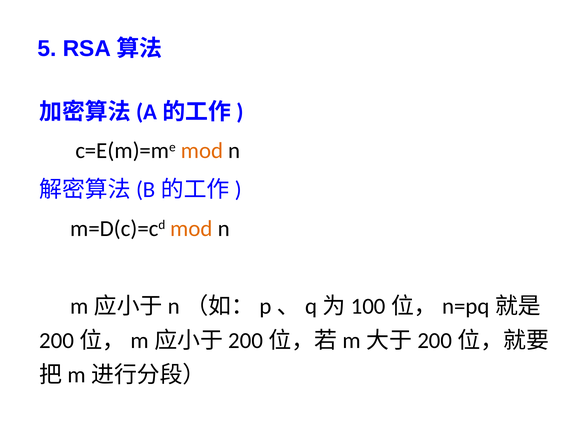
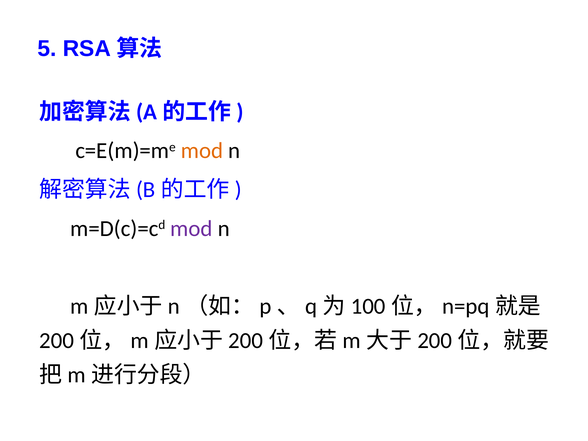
mod colour: orange -> purple (191, 228)
